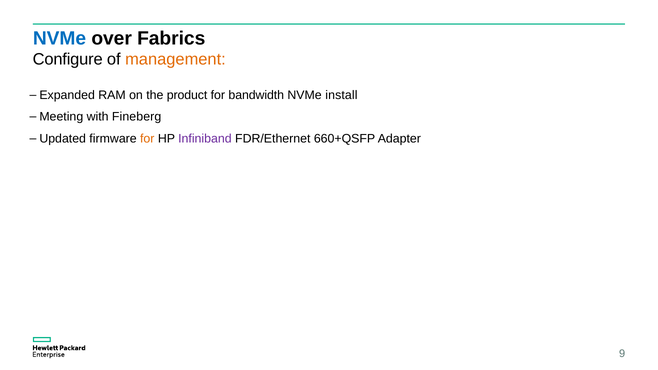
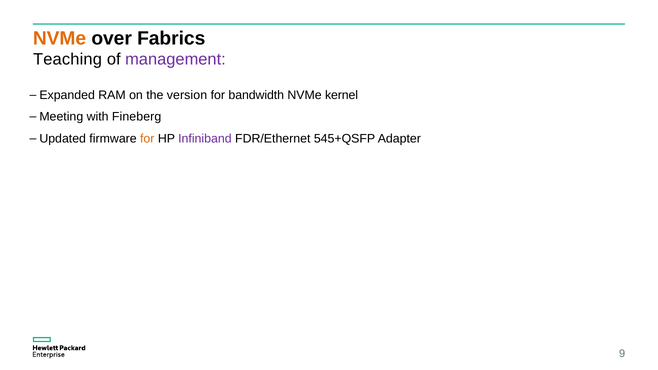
NVMe colour: blue -> orange (60, 38)
Configure: Configure -> Teaching (68, 59)
management colour: orange -> purple (175, 59)
product: product -> version (187, 95)
install: install -> kernel (342, 95)
660+QSFP: 660+QSFP -> 545+QSFP (345, 139)
